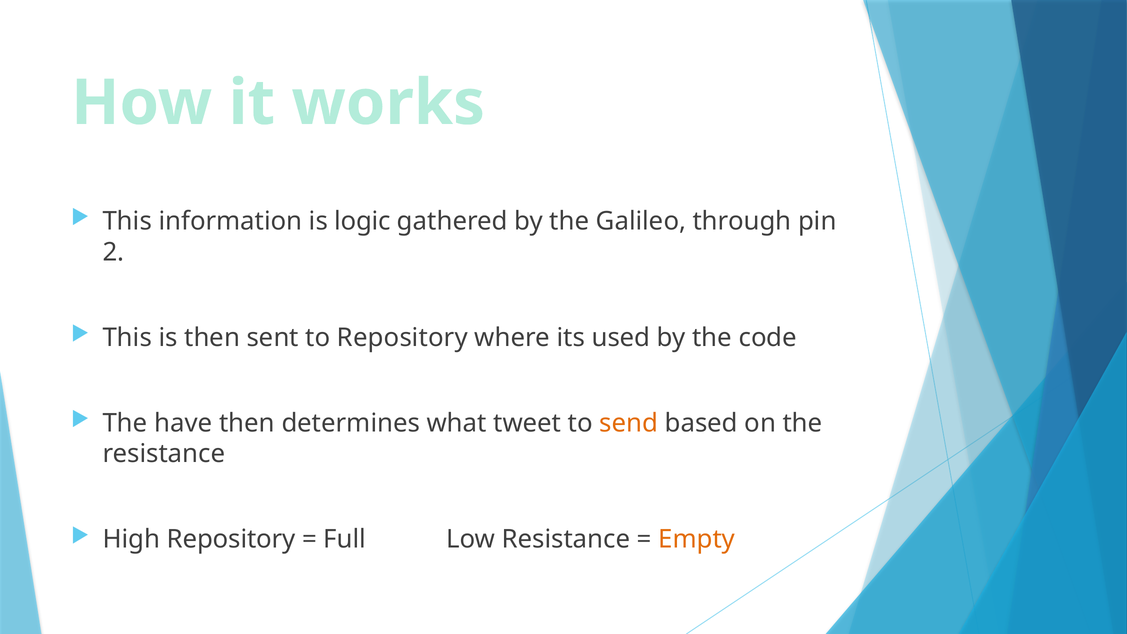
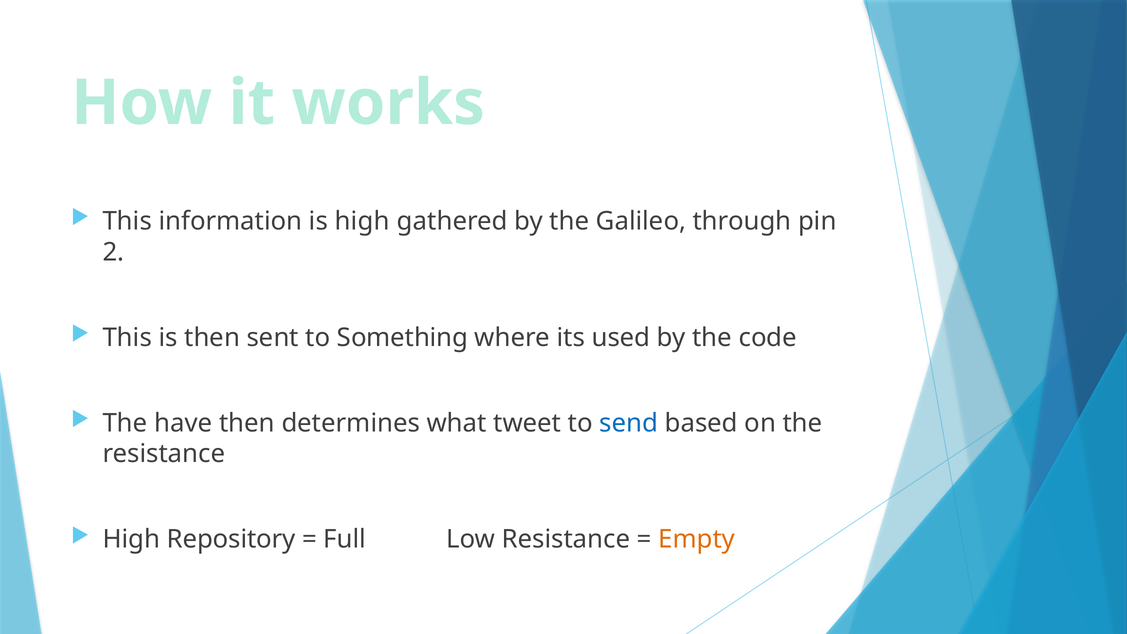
is logic: logic -> high (362, 221)
to Repository: Repository -> Something (403, 338)
send colour: orange -> blue (629, 423)
